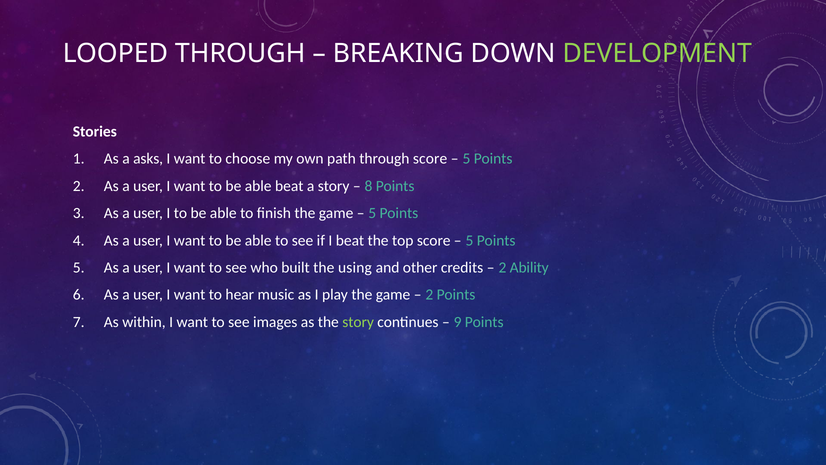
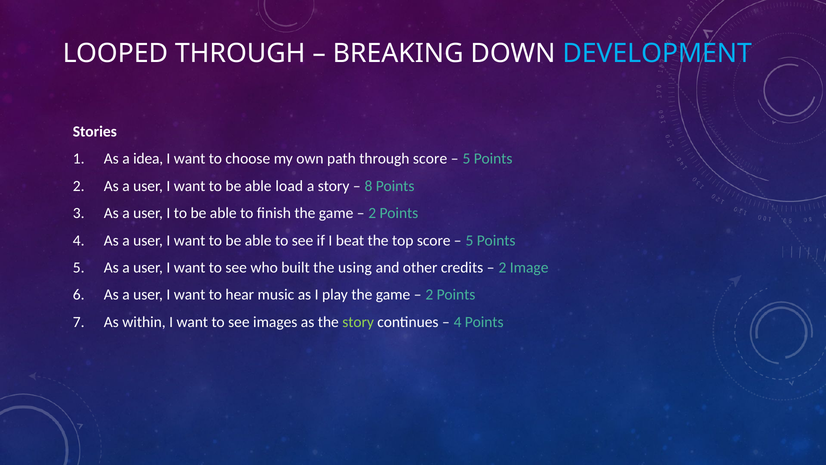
DEVELOPMENT colour: light green -> light blue (657, 53)
asks: asks -> idea (148, 159)
able beat: beat -> load (289, 186)
5: 5 -> 2 (372, 213)
Ability: Ability -> Image (529, 267)
9: 9 -> 4 (458, 322)
